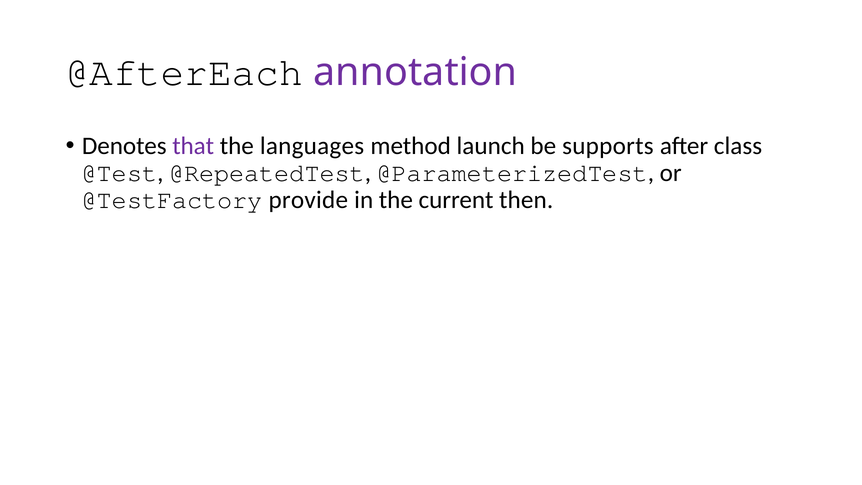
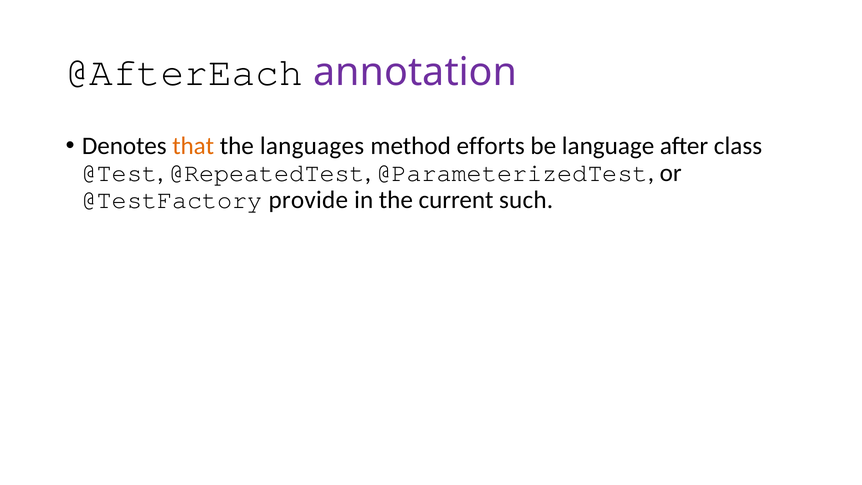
that colour: purple -> orange (193, 146)
launch: launch -> efforts (491, 146)
supports: supports -> language (608, 146)
then: then -> such (526, 200)
